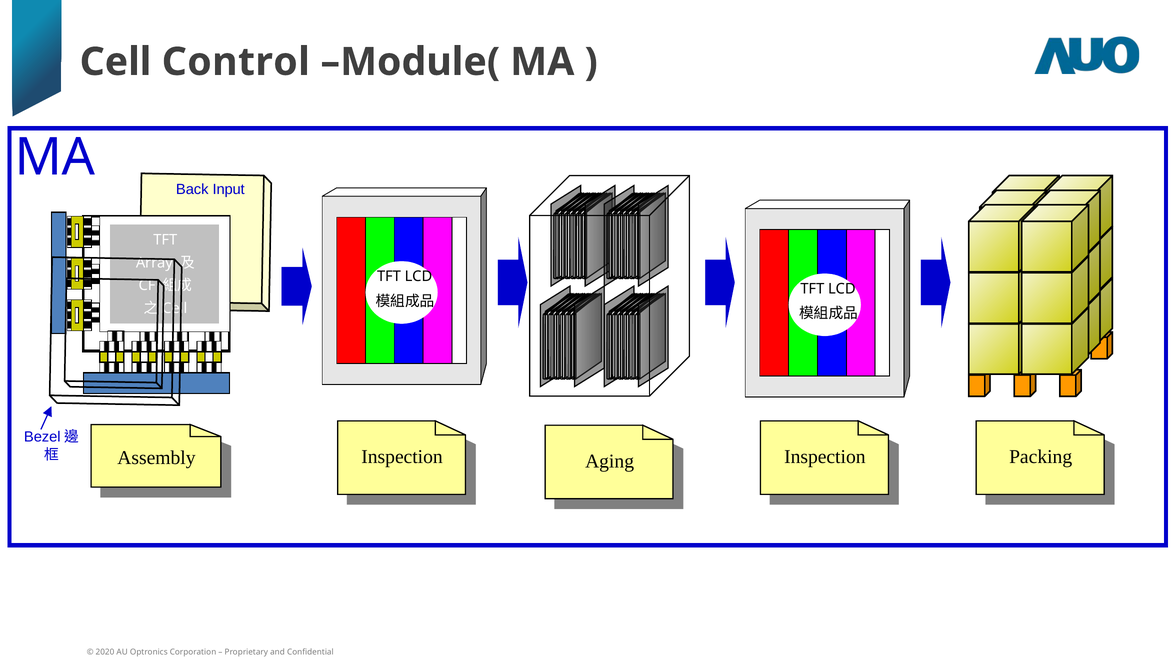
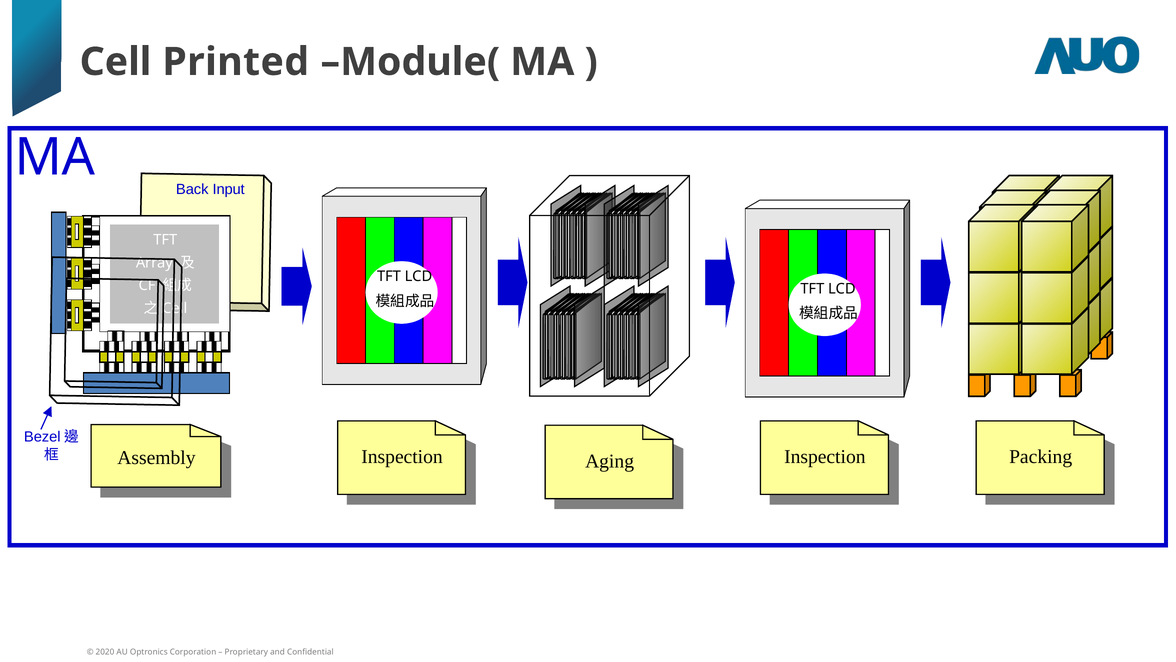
Control: Control -> Printed (236, 62)
